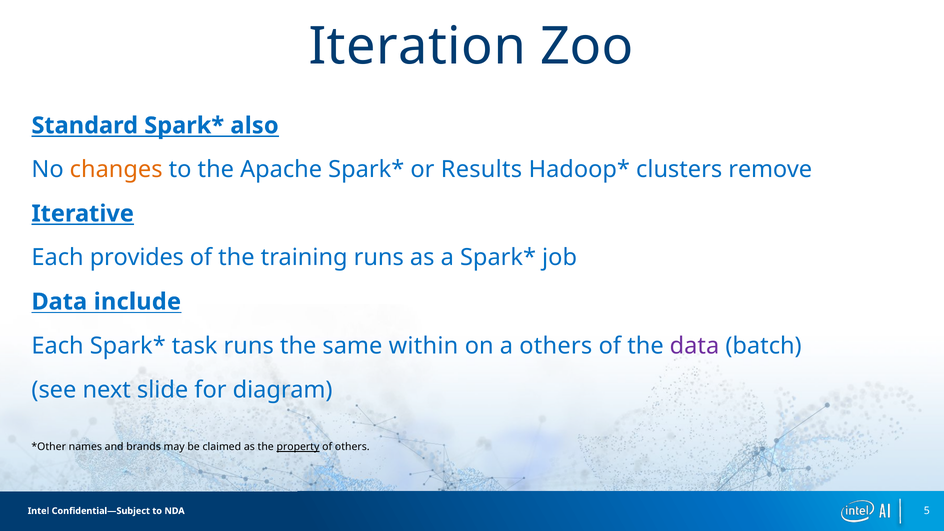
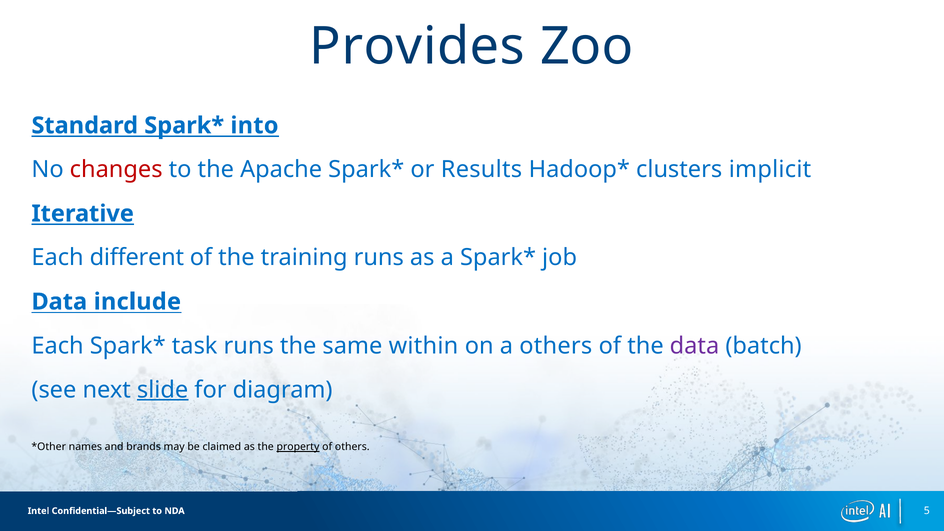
Iteration: Iteration -> Provides (417, 46)
also: also -> into (254, 126)
changes colour: orange -> red (116, 170)
remove: remove -> implicit (770, 170)
provides: provides -> different (137, 258)
slide underline: none -> present (163, 390)
